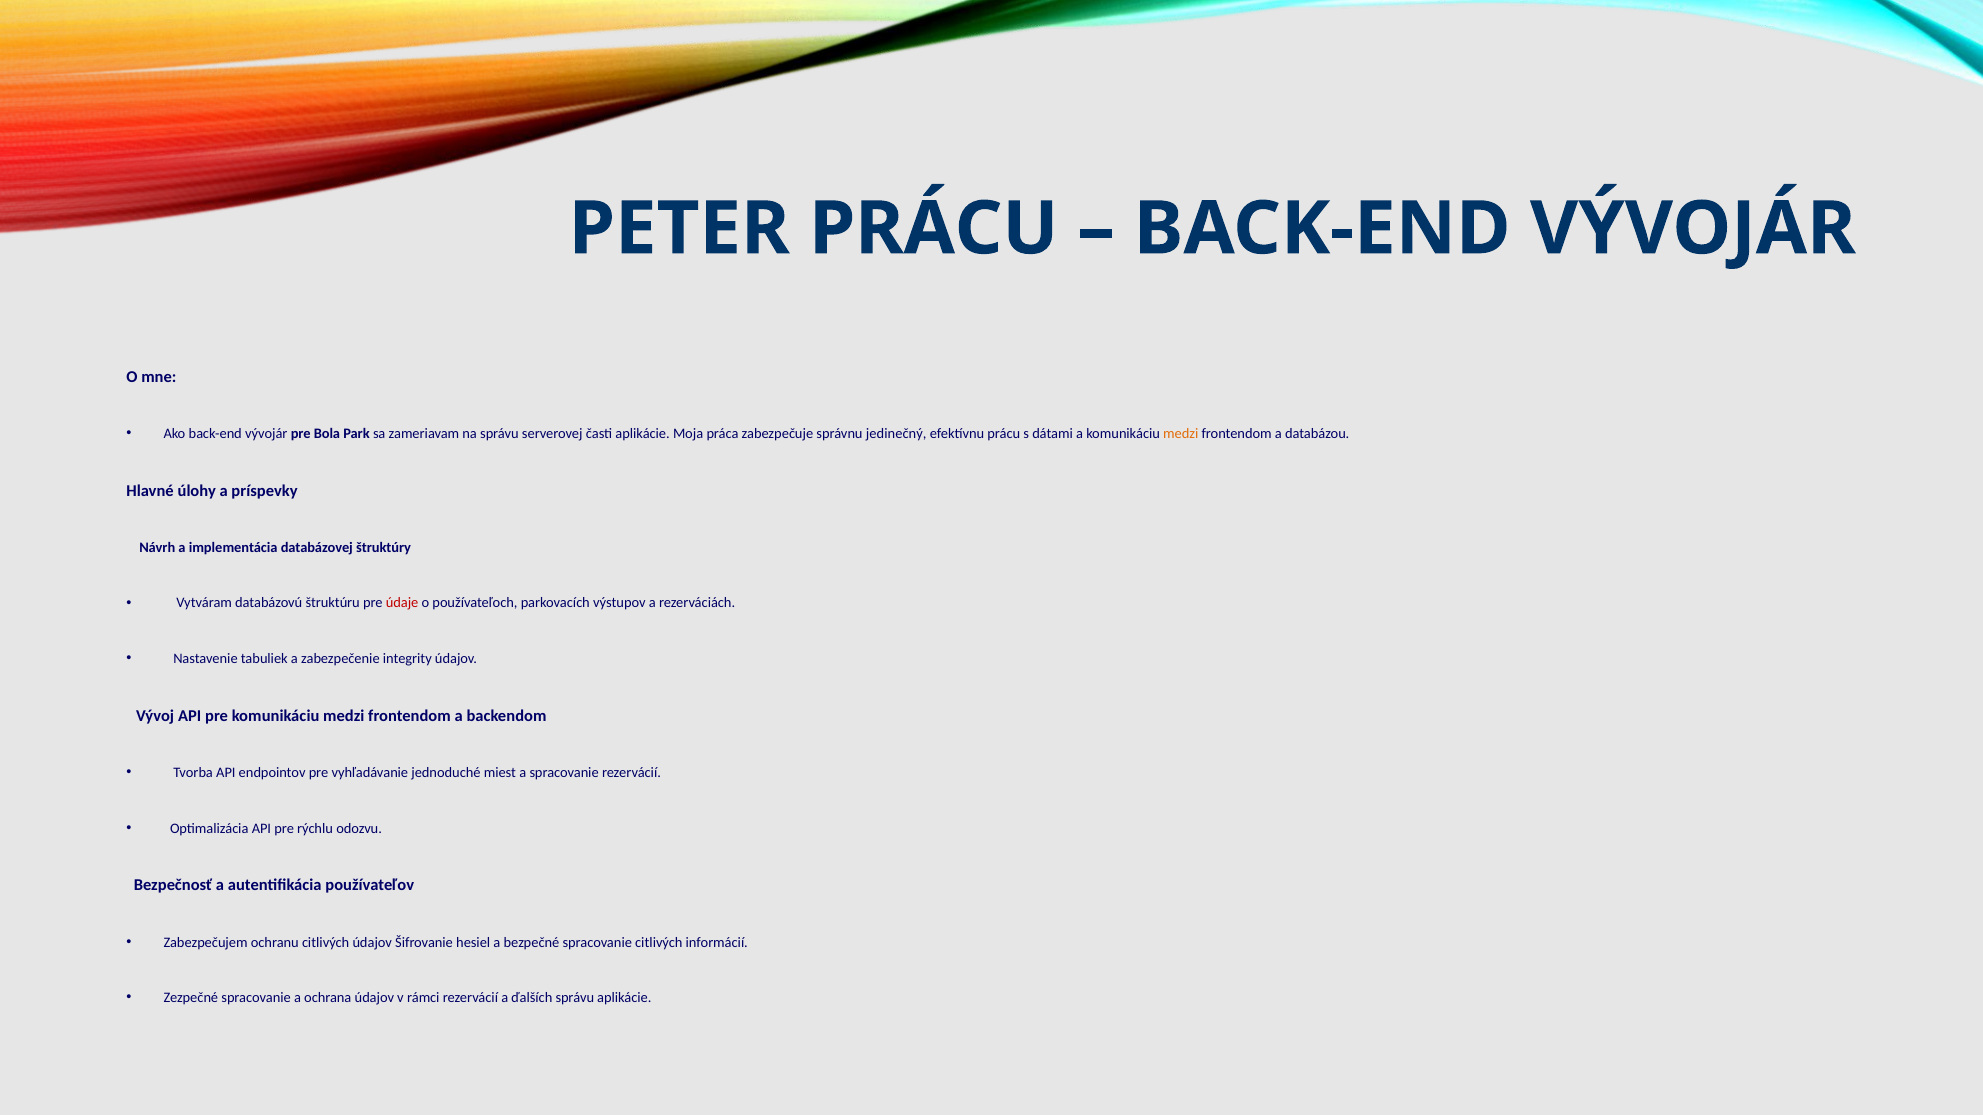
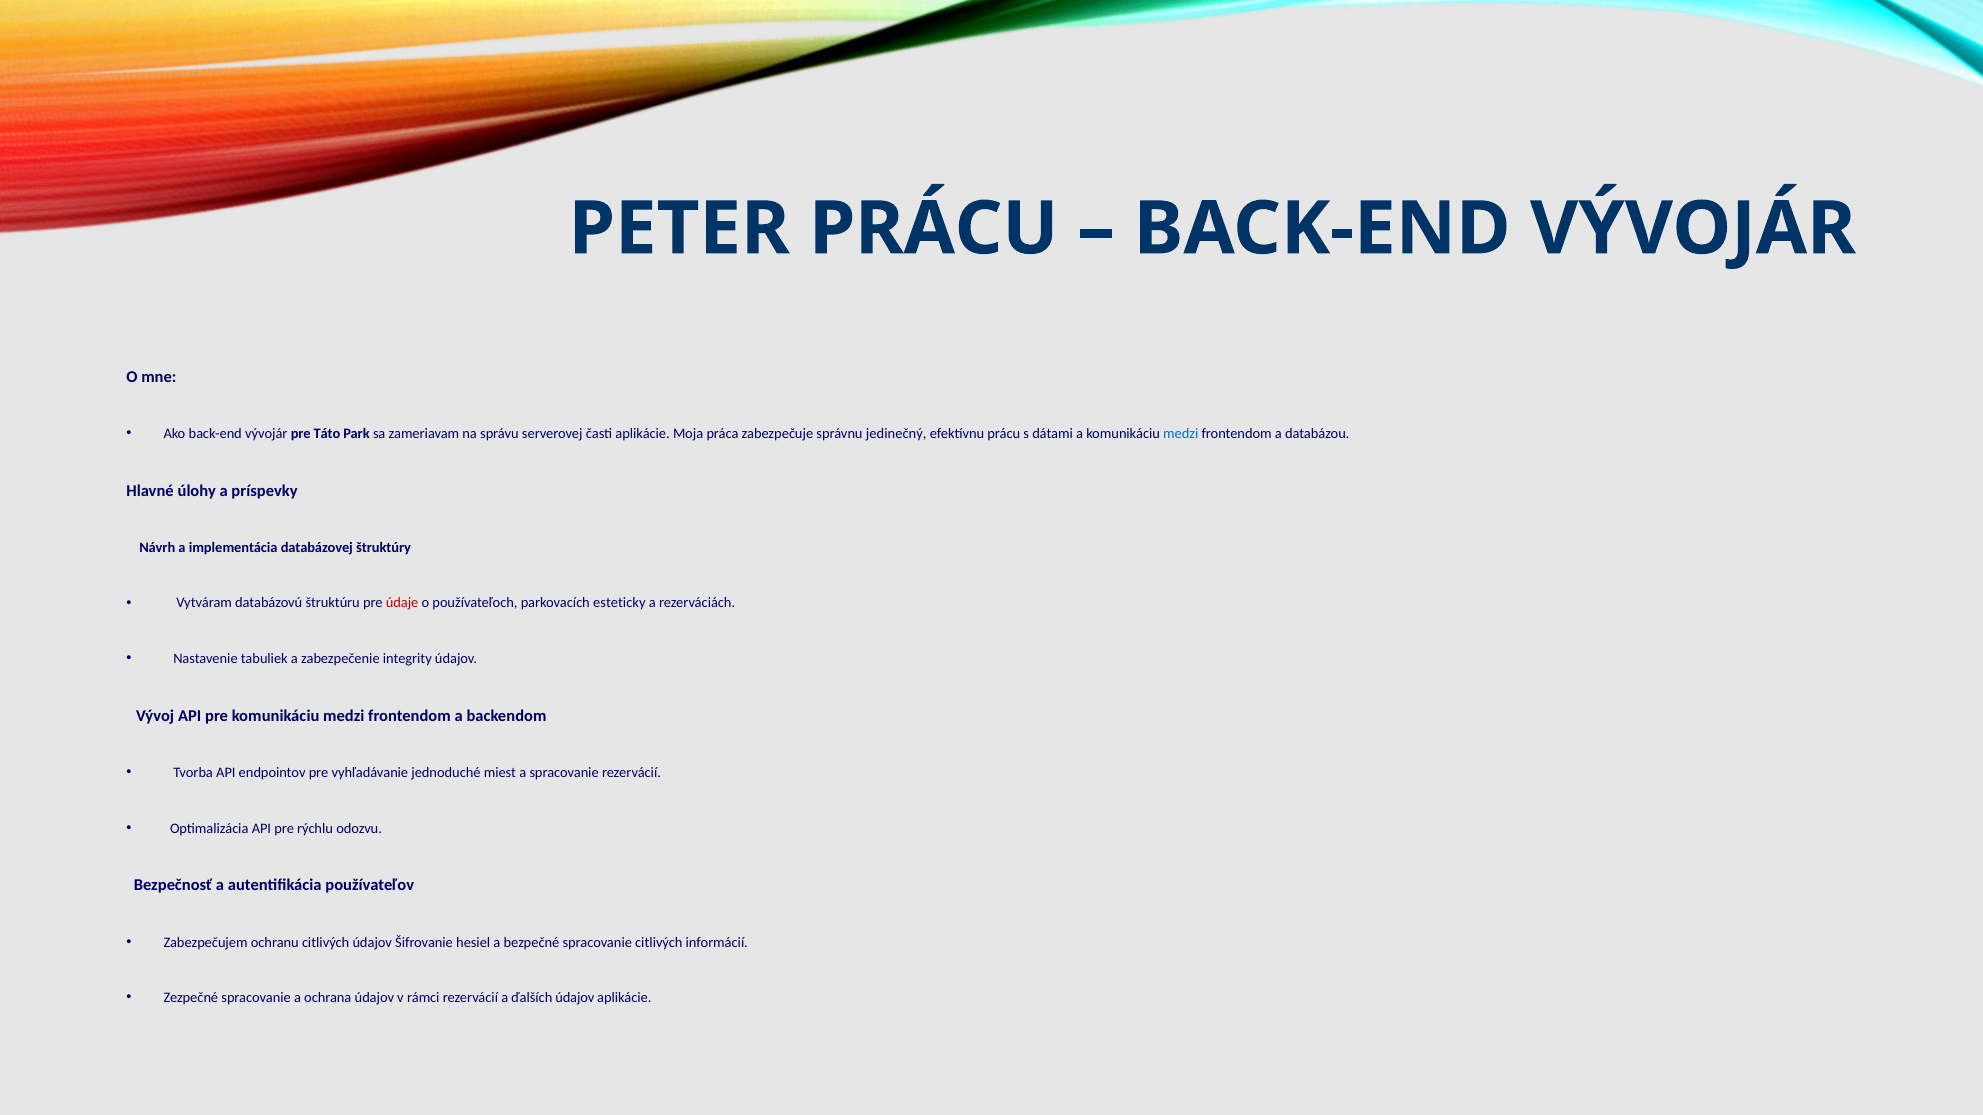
Bola: Bola -> Táto (327, 434)
medzi colour: orange -> blue (1181, 434)
výstupov: výstupov -> esteticky (619, 603)
ďalších správu: správu -> údajov (575, 998)
